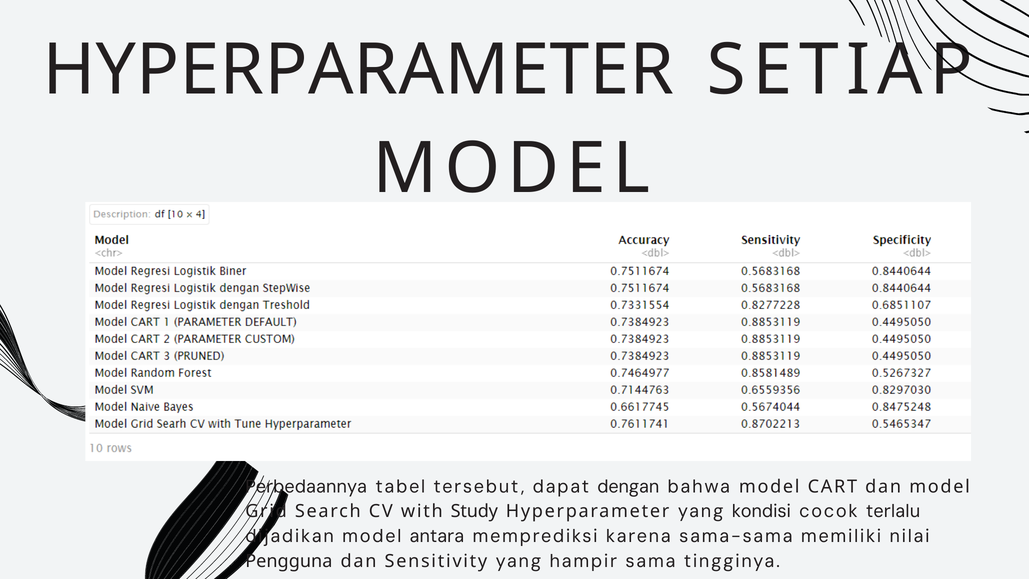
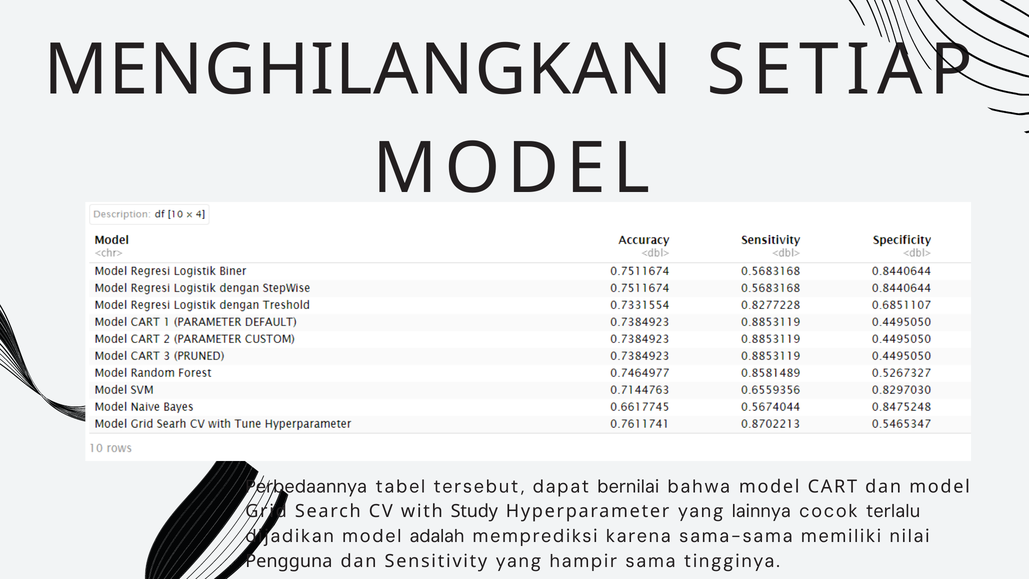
HYPERPARAMETER: HYPERPARAMETER -> MENGHILANGKAN (358, 70)
dengan: dengan -> bernilai (628, 486)
kondisi: kondisi -> lainnya (761, 511)
antara: antara -> adalah (437, 536)
